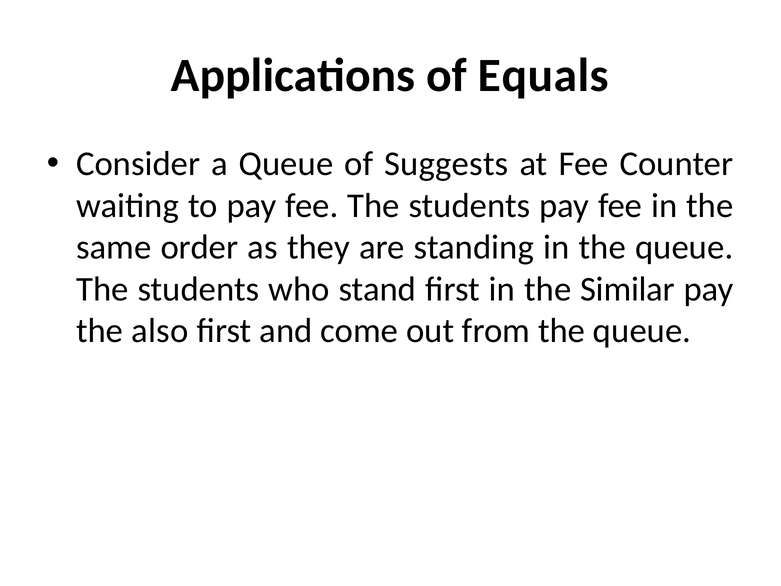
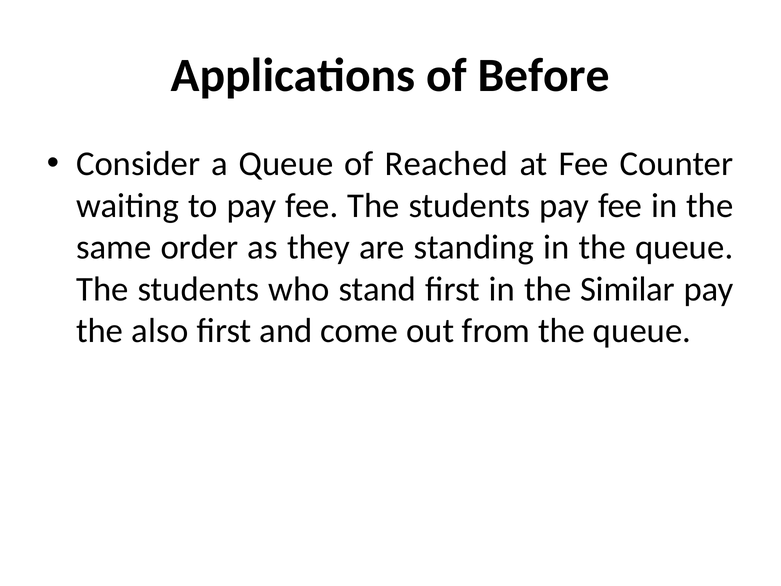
Equals: Equals -> Before (544, 76)
Suggests: Suggests -> Reached (446, 164)
